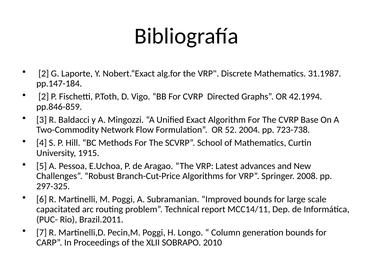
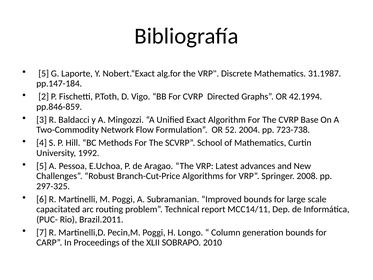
2: 2 -> 5 (44, 73)
1915: 1915 -> 1992 (89, 153)
